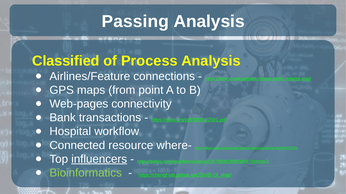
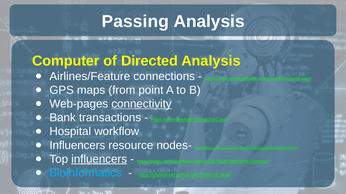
Classified: Classified -> Computer (66, 61)
Process: Process -> Directed (149, 61)
connectivity underline: none -> present (142, 104)
Connected: Connected -> Influencers (77, 146)
where-: where- -> nodes- (174, 146)
Bioinformatics colour: light green -> light blue (86, 173)
